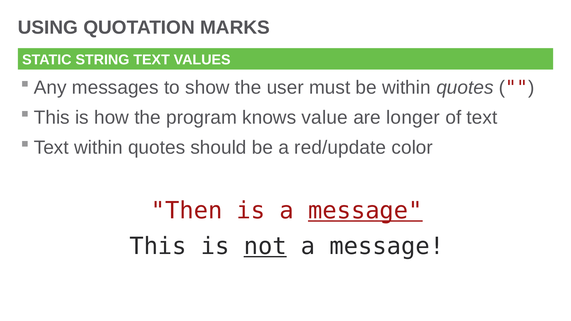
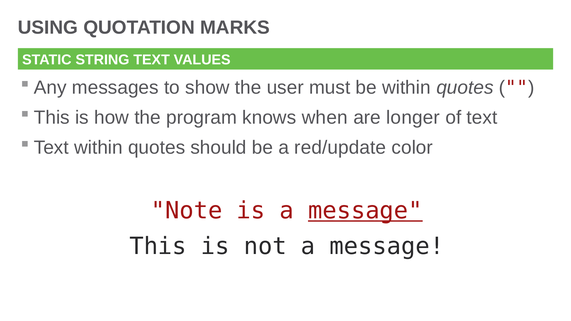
value: value -> when (325, 118)
Then: Then -> Note (187, 211)
not underline: present -> none (265, 247)
